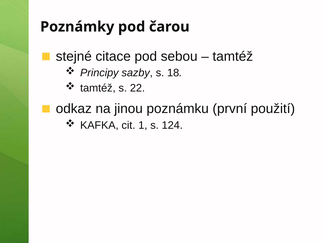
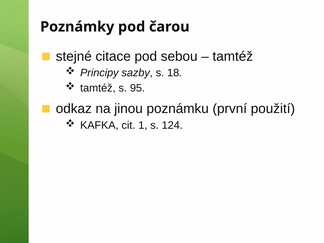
22: 22 -> 95 (137, 88)
